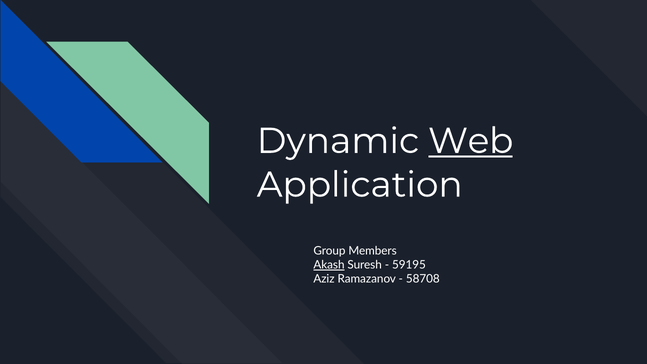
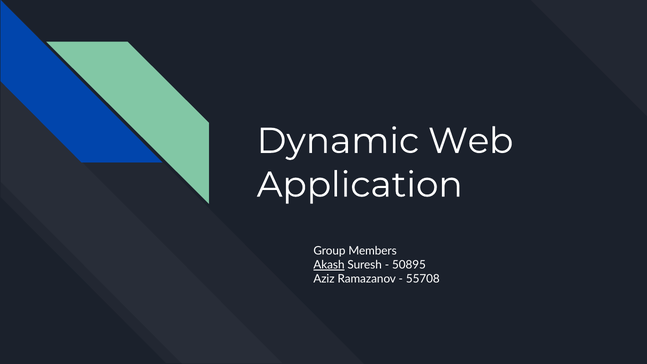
Web underline: present -> none (471, 141)
59195: 59195 -> 50895 (409, 265)
58708: 58708 -> 55708 (423, 279)
